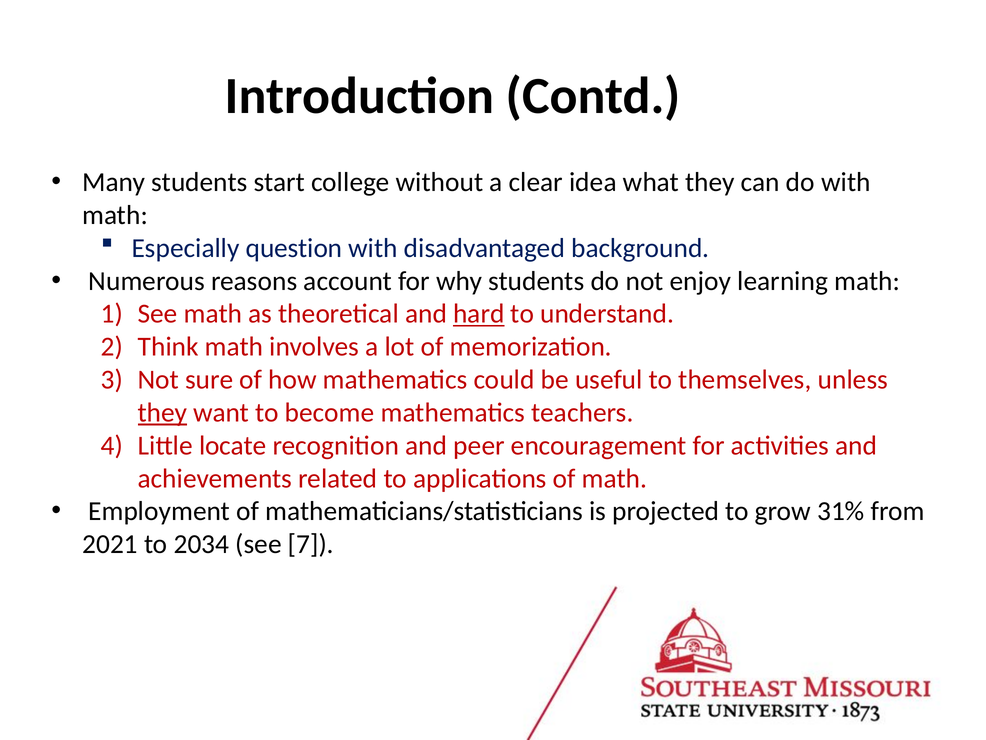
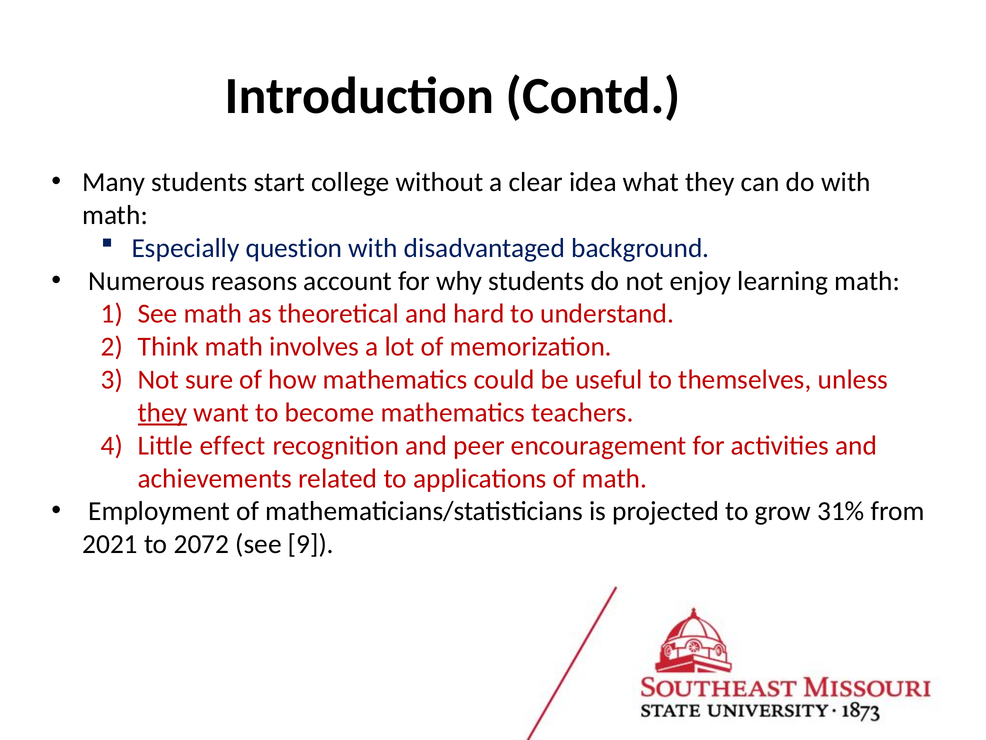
hard underline: present -> none (479, 314)
locate: locate -> effect (233, 445)
2034: 2034 -> 2072 (201, 544)
7: 7 -> 9 (311, 544)
